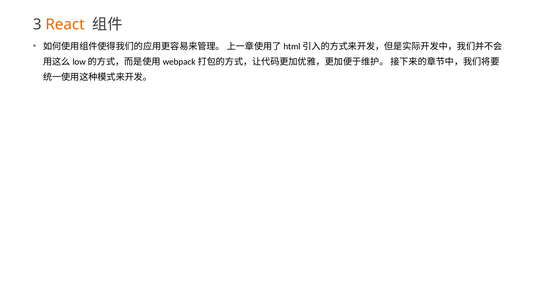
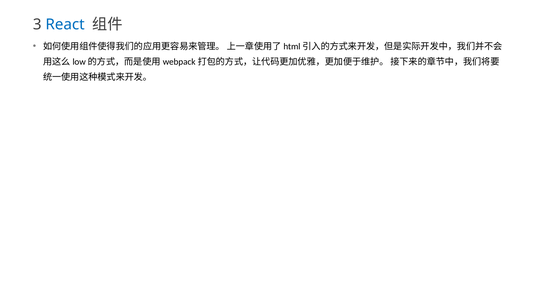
React colour: orange -> blue (65, 24)
